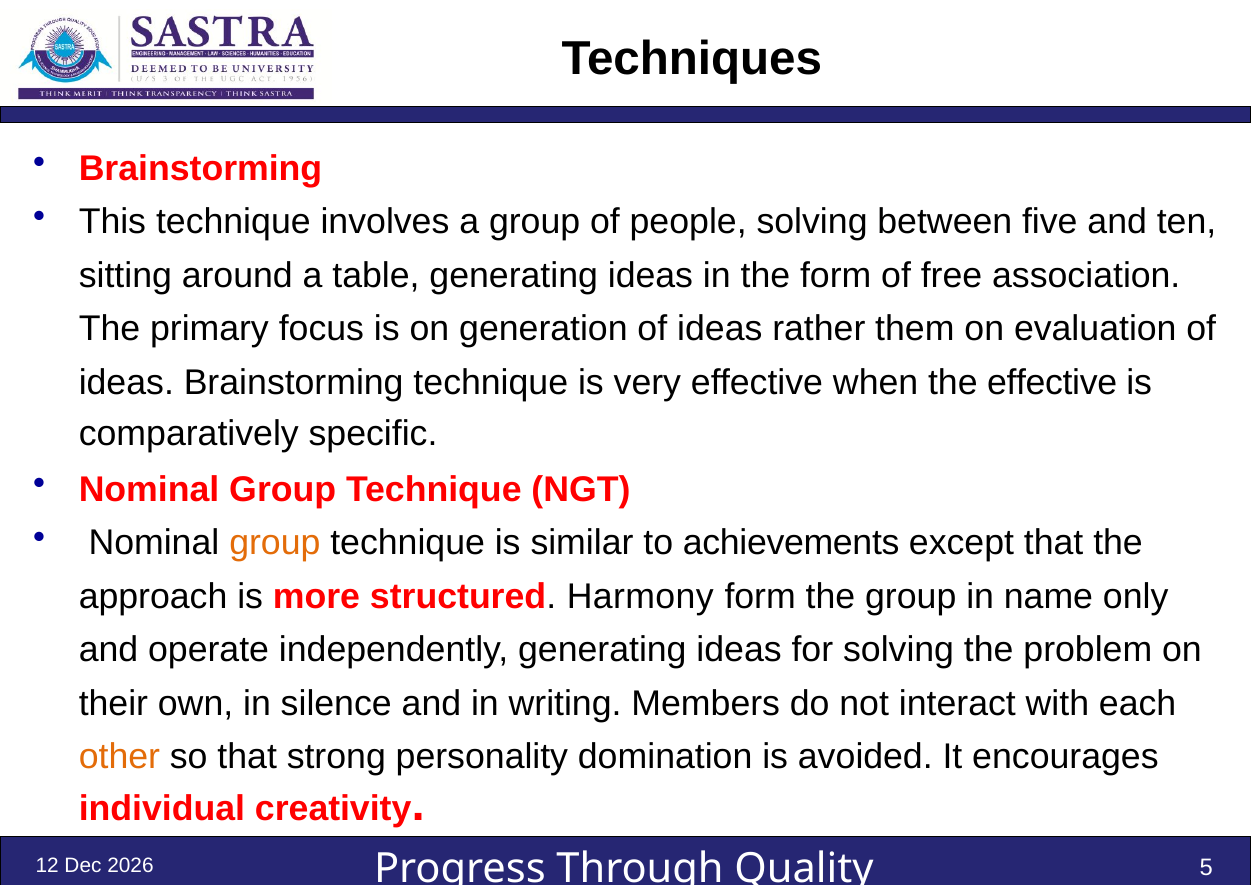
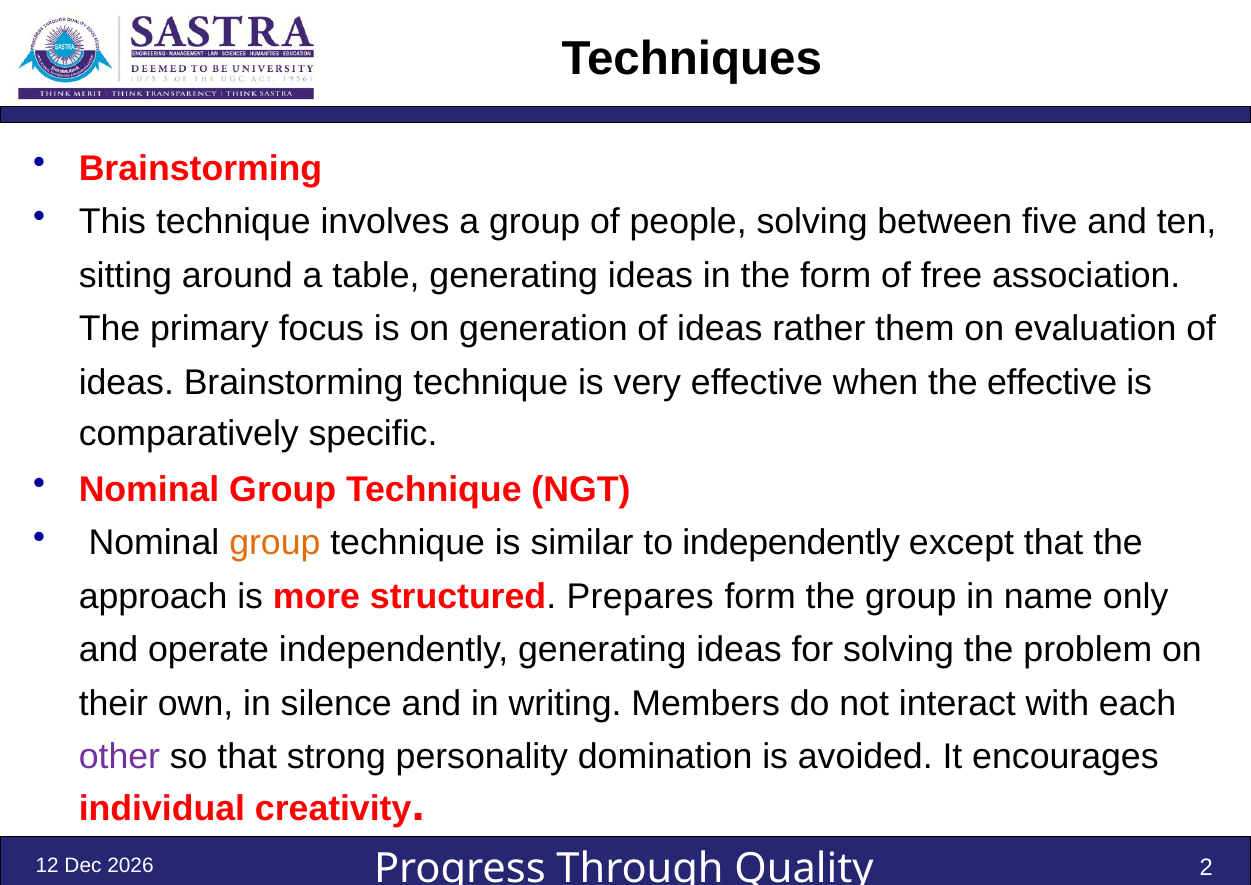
to achievements: achievements -> independently (791, 543)
Harmony: Harmony -> Prepares (640, 596)
other colour: orange -> purple (119, 757)
5: 5 -> 2 (1206, 867)
